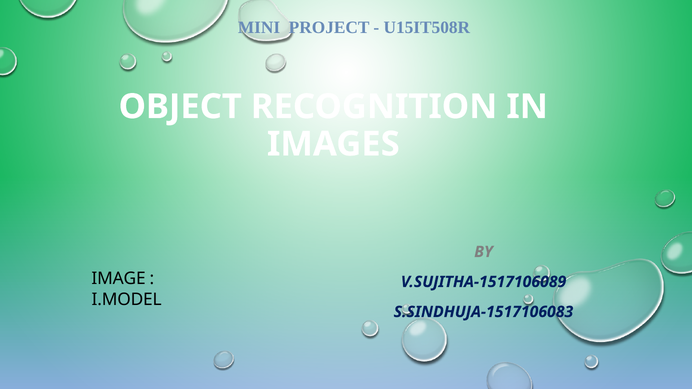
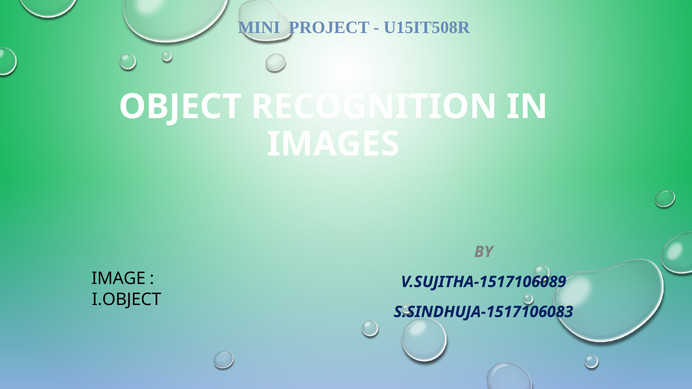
I.MODEL: I.MODEL -> I.OBJECT (127, 300)
